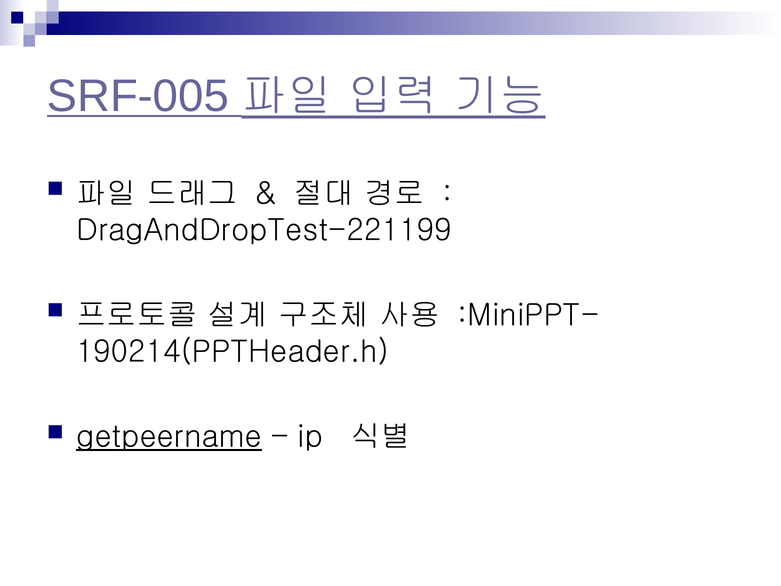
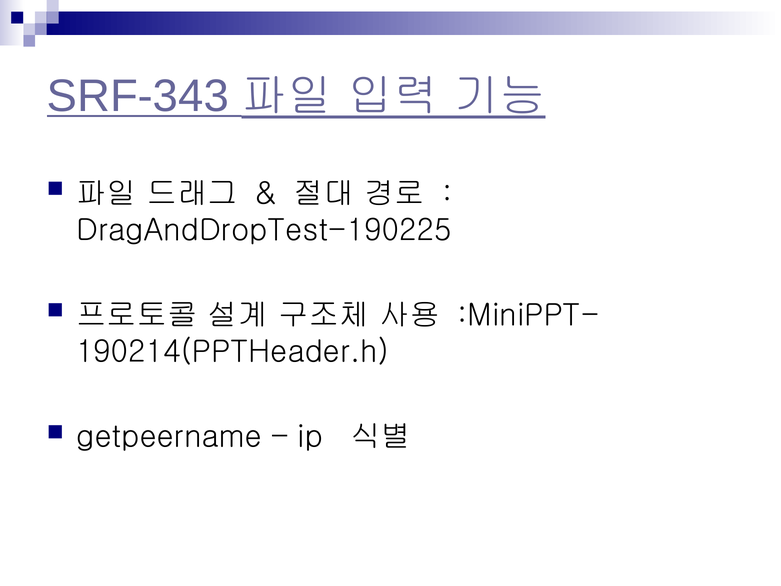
SRF-005: SRF-005 -> SRF-343 (138, 96)
DragAndDropTest-221199: DragAndDropTest-221199 -> DragAndDropTest-190225 (264, 230)
getpeername underline: present -> none (169, 437)
